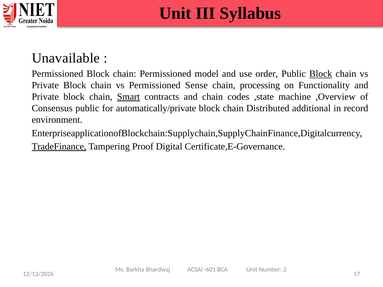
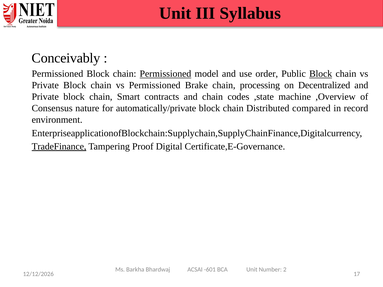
Unavailable: Unavailable -> Conceivably (66, 58)
Permissioned underline: none -> present (165, 74)
Sense: Sense -> Brake (196, 85)
Functionality: Functionality -> Decentralized (324, 85)
Smart underline: present -> none (128, 97)
Consensus public: public -> nature (87, 108)
additional: additional -> compared (311, 108)
